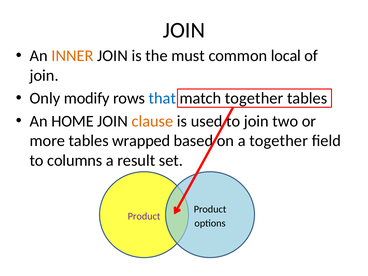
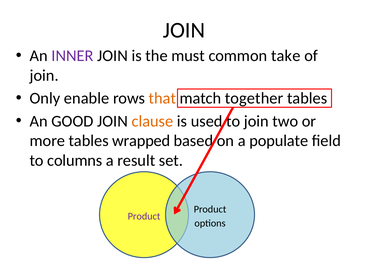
INNER colour: orange -> purple (72, 56)
local: local -> take (286, 56)
modify: modify -> enable (87, 98)
that colour: blue -> orange (162, 98)
HOME: HOME -> GOOD (72, 121)
a together: together -> populate (279, 141)
